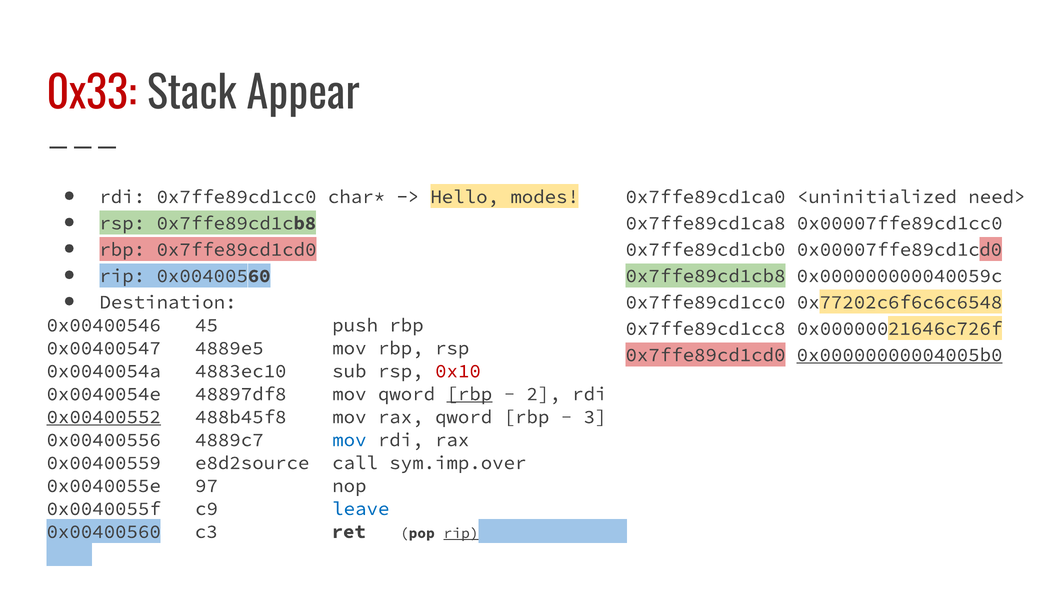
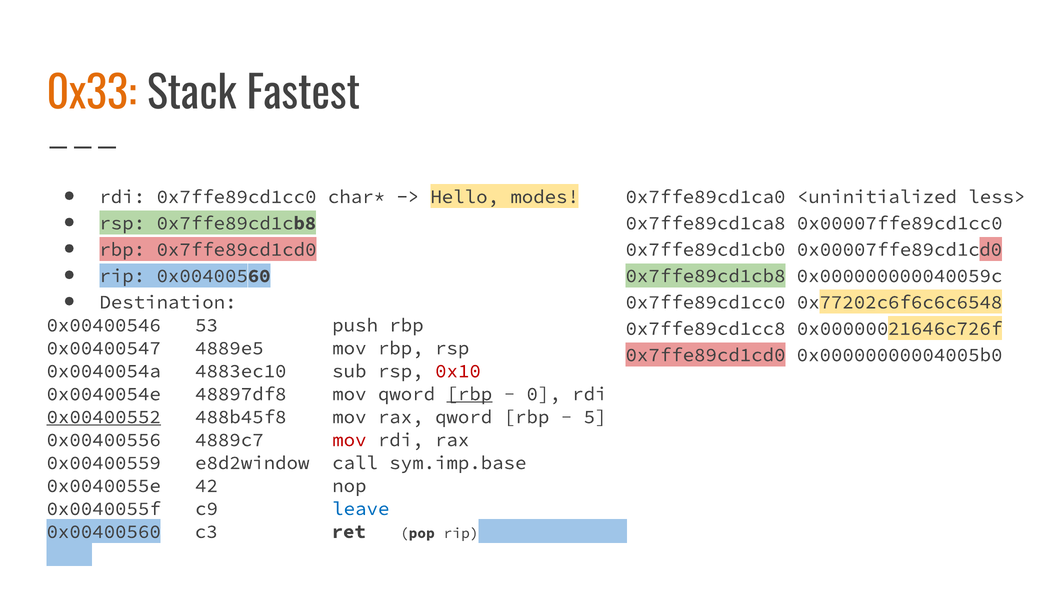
0x33 colour: red -> orange (92, 94)
Appear: Appear -> Fastest (303, 94)
need>: need> -> less> (997, 197)
45: 45 -> 53 (207, 325)
0x00000000004005b0 underline: present -> none (900, 355)
2: 2 -> 0 (544, 394)
3: 3 -> 5 (595, 417)
mov colour: blue -> red (349, 440)
e8d2source: e8d2source -> e8d2window (252, 462)
sym.imp.over: sym.imp.over -> sym.imp.base (458, 462)
97: 97 -> 42 (207, 485)
rip underline: present -> none (461, 533)
